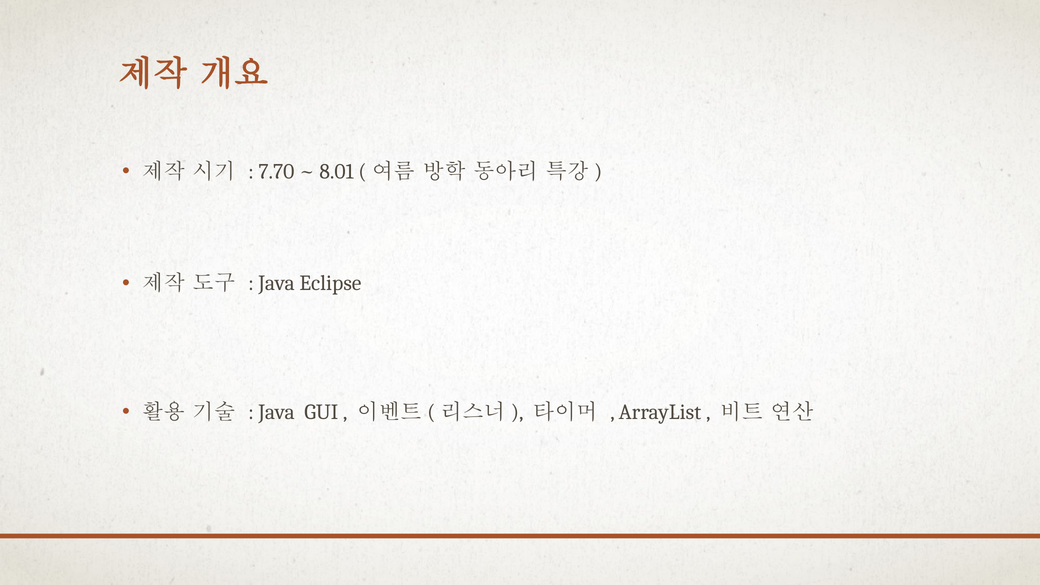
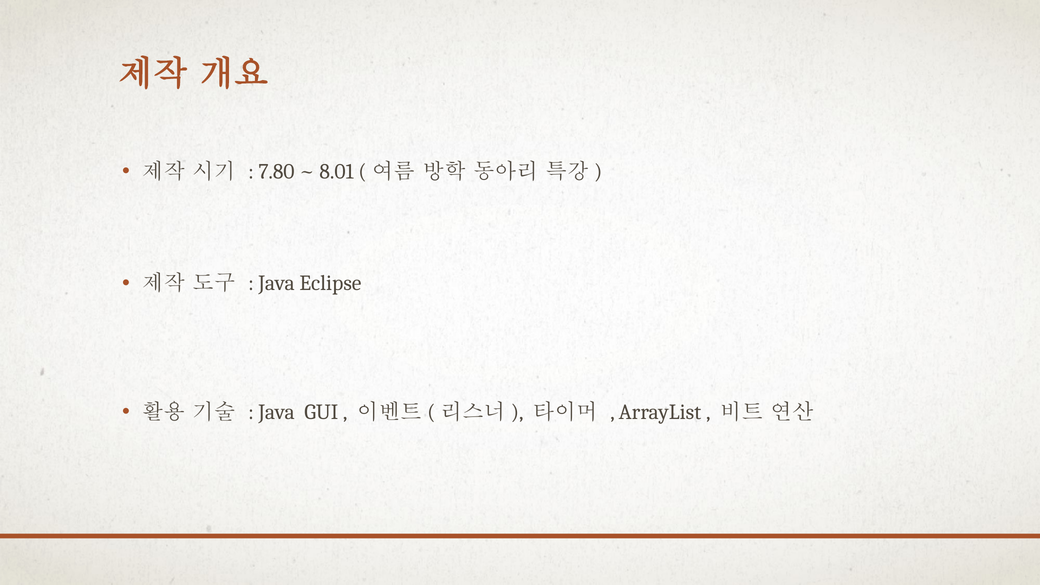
7.70: 7.70 -> 7.80 (276, 171)
